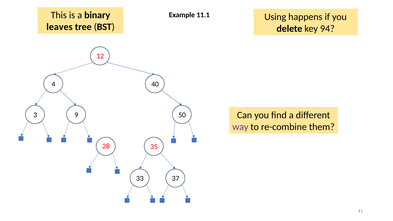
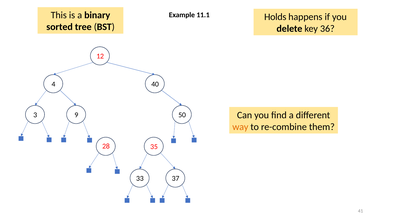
Using: Using -> Holds (275, 17)
leaves: leaves -> sorted (60, 27)
94: 94 -> 36 (327, 29)
way colour: purple -> orange (240, 127)
